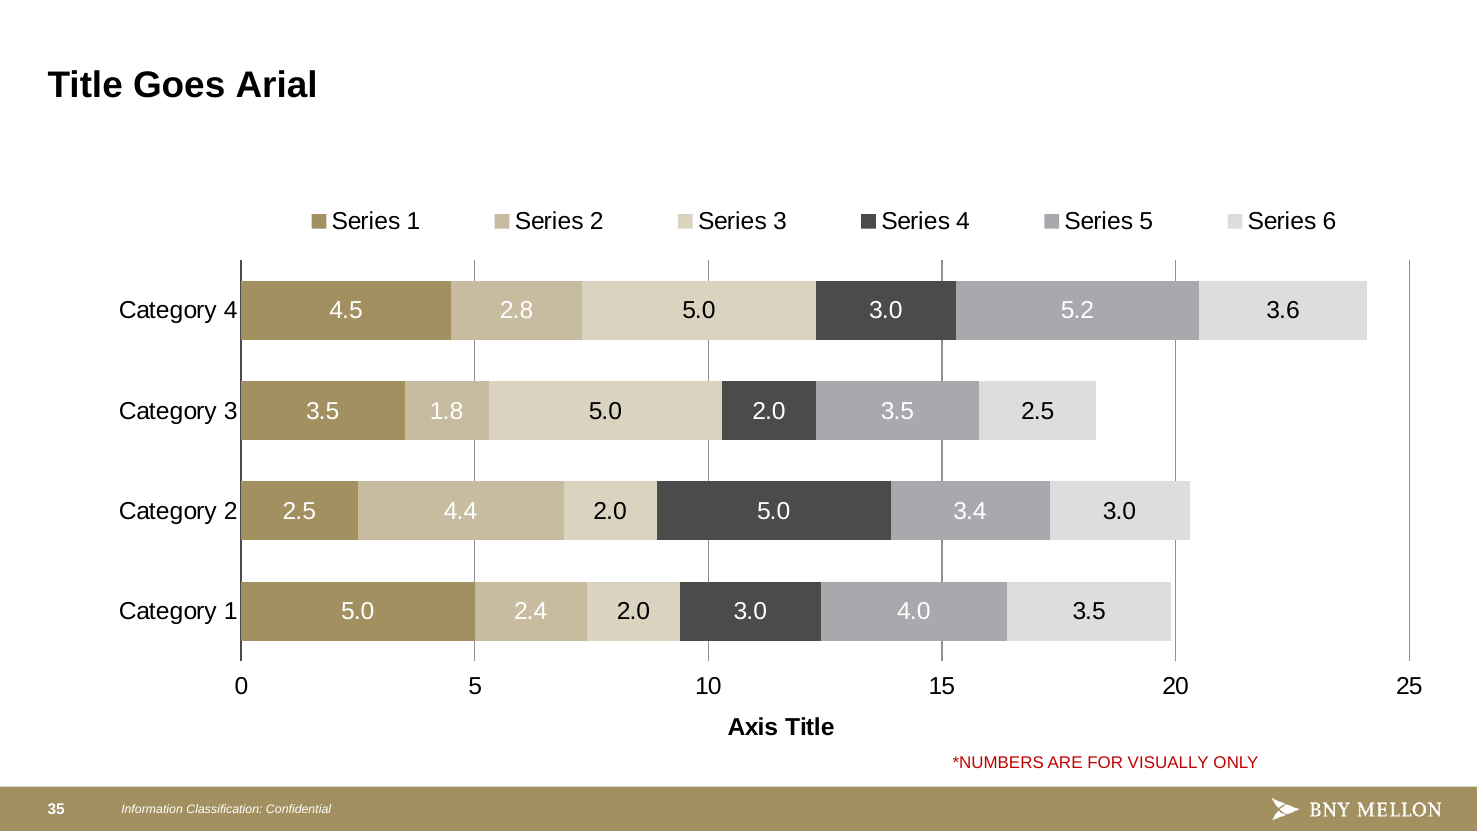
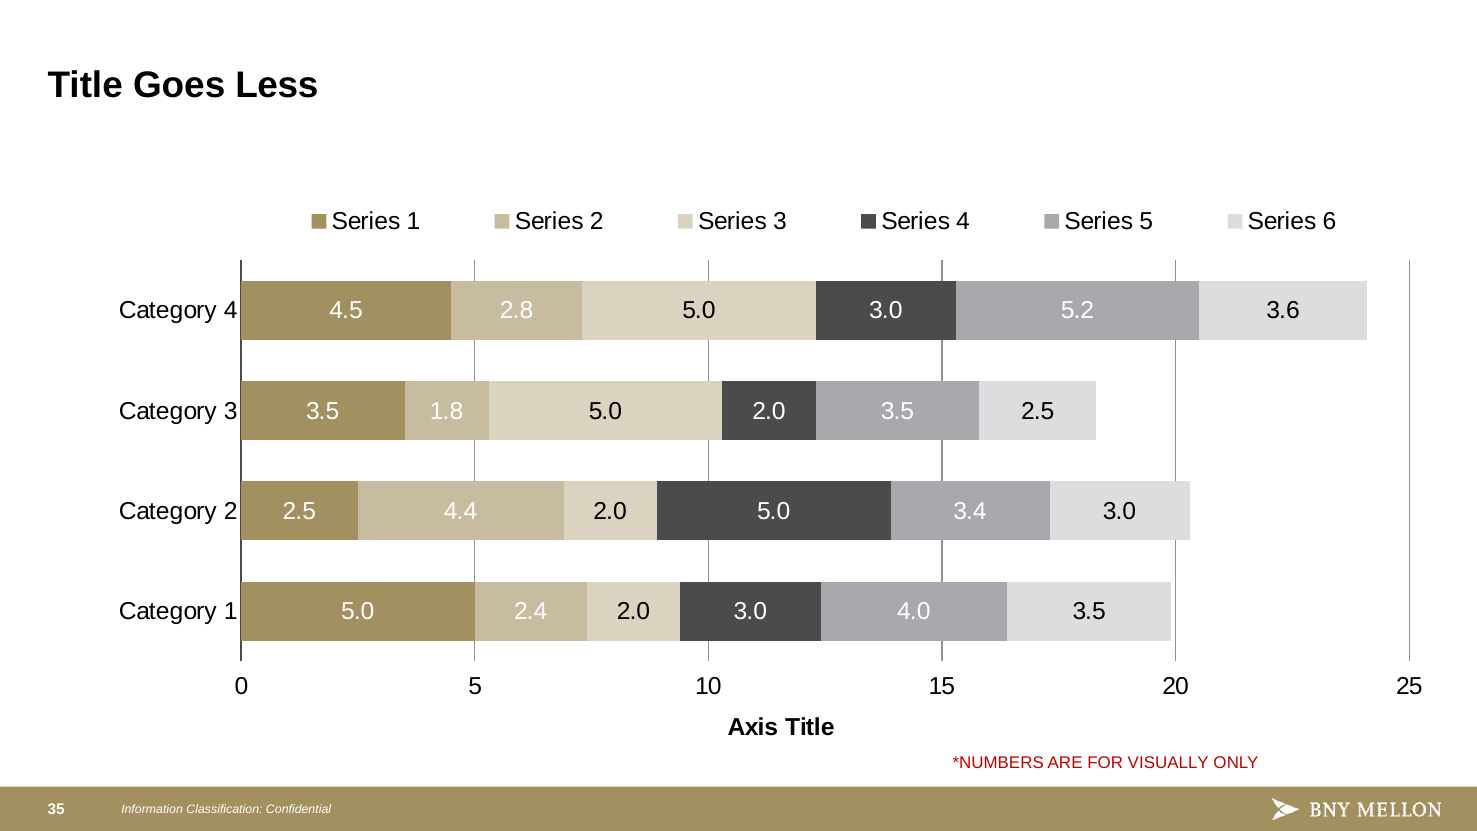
Arial: Arial -> Less (277, 86)
